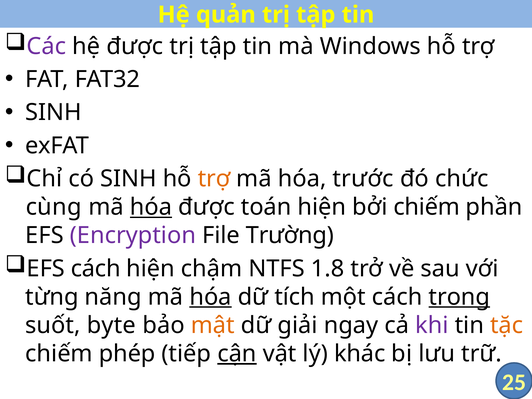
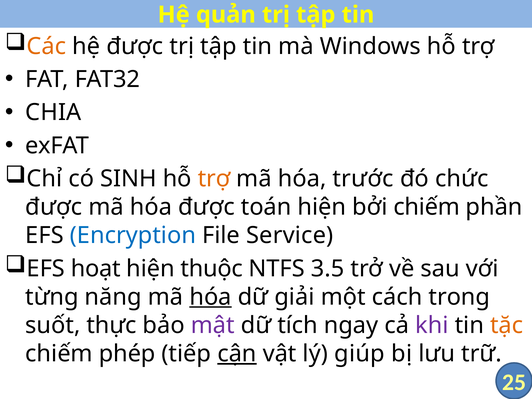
Các colour: purple -> orange (46, 46)
SINH: SINH -> CHIA (53, 112)
cùng: cùng -> được (54, 207)
hóa underline: present -> none (151, 207)
Encryption colour: purple -> blue (133, 235)
Trường: Trường -> Service (290, 235)
EFS cách: cách -> hoạt (96, 269)
chậm: chậm -> thuộc (212, 269)
1.8: 1.8 -> 3.5 (328, 269)
tích: tích -> giải (294, 297)
trong underline: present -> none (459, 297)
byte: byte -> thực (112, 325)
mật colour: orange -> purple (213, 325)
giải: giải -> tích (298, 325)
khác: khác -> giúp (360, 354)
